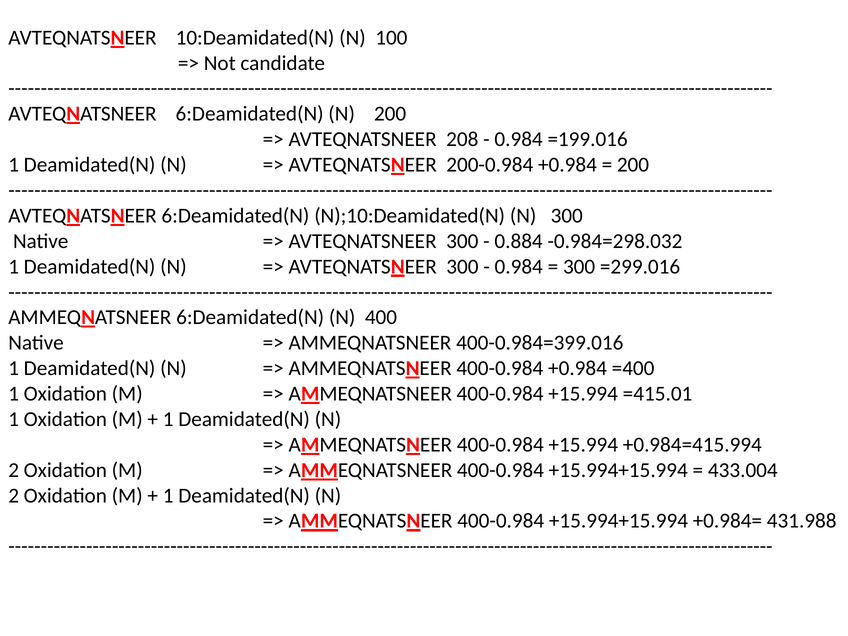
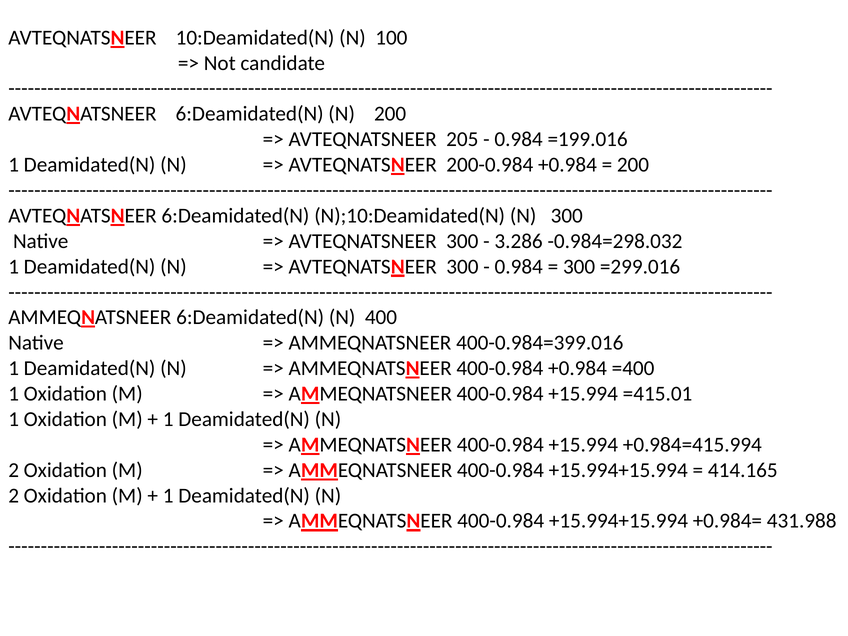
208: 208 -> 205 (462, 139)
0.884: 0.884 -> 3.286 (519, 241)
433.004: 433.004 -> 414.165 (743, 470)
